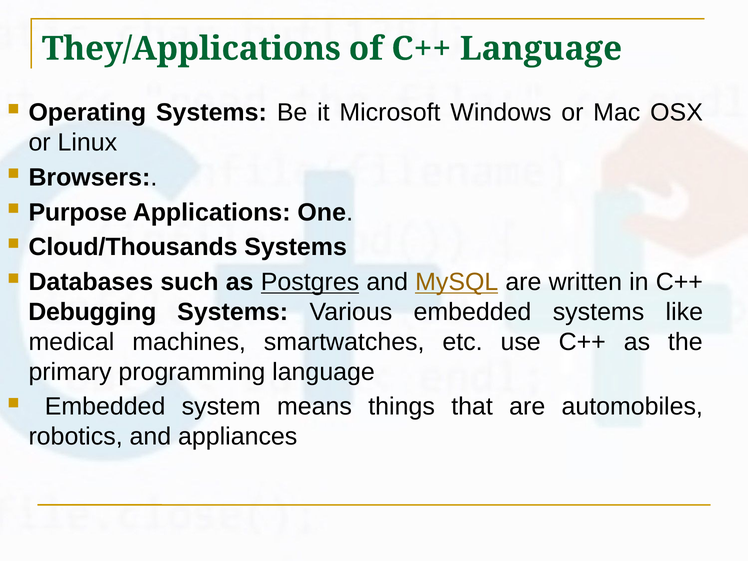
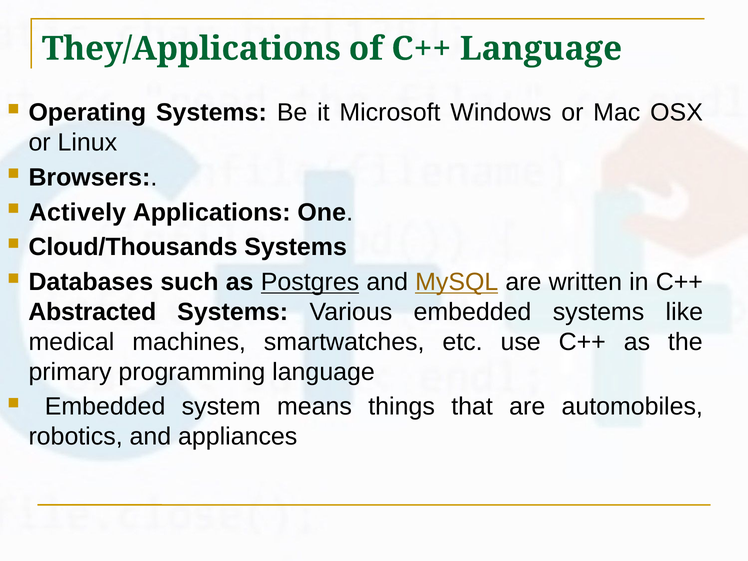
Purpose: Purpose -> Actively (77, 212)
Debugging: Debugging -> Abstracted (92, 312)
